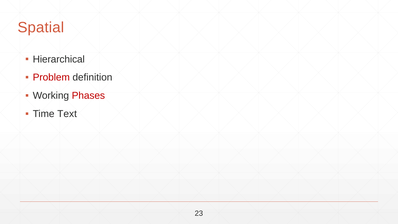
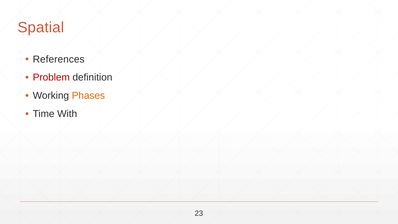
Hierarchical: Hierarchical -> References (59, 59)
Phases colour: red -> orange (88, 96)
Text: Text -> With (67, 114)
